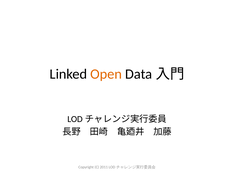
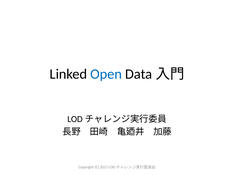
Open colour: orange -> blue (106, 74)
